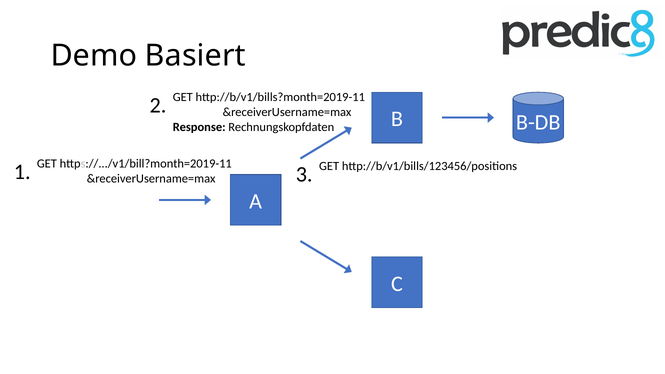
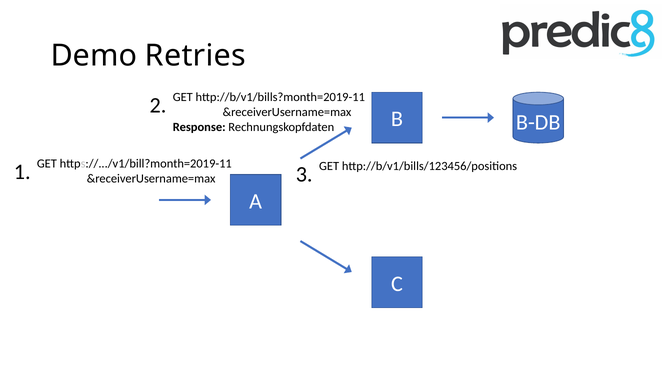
Basiert: Basiert -> Retries (195, 56)
